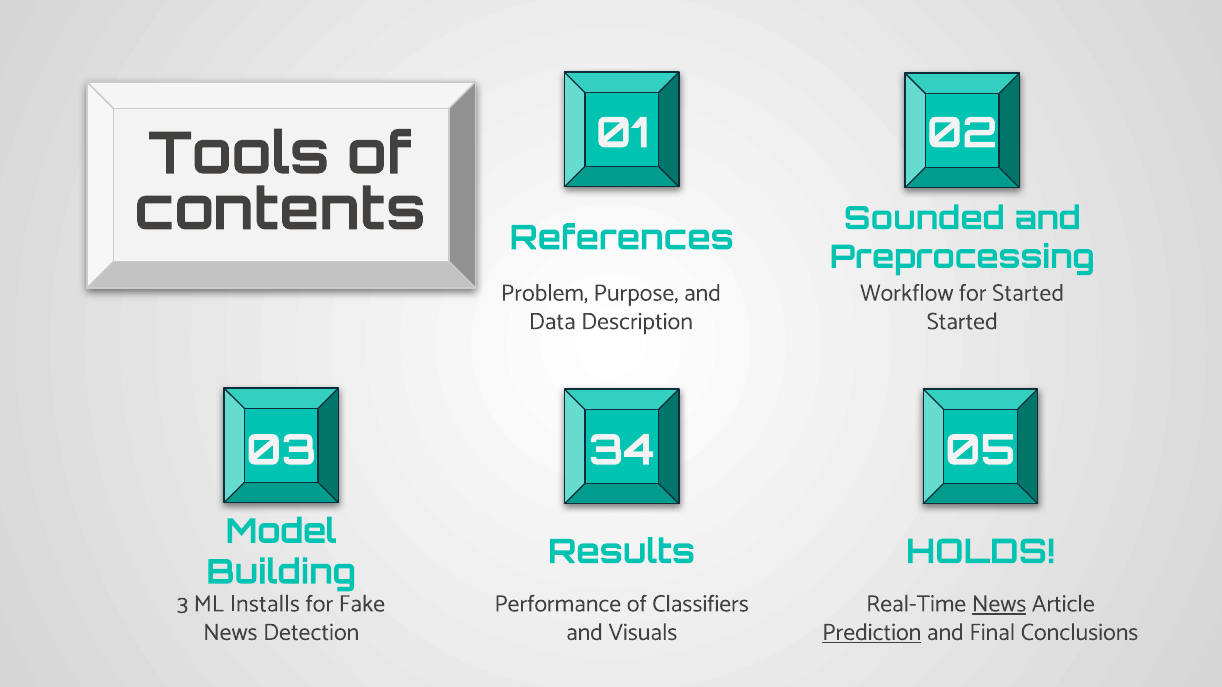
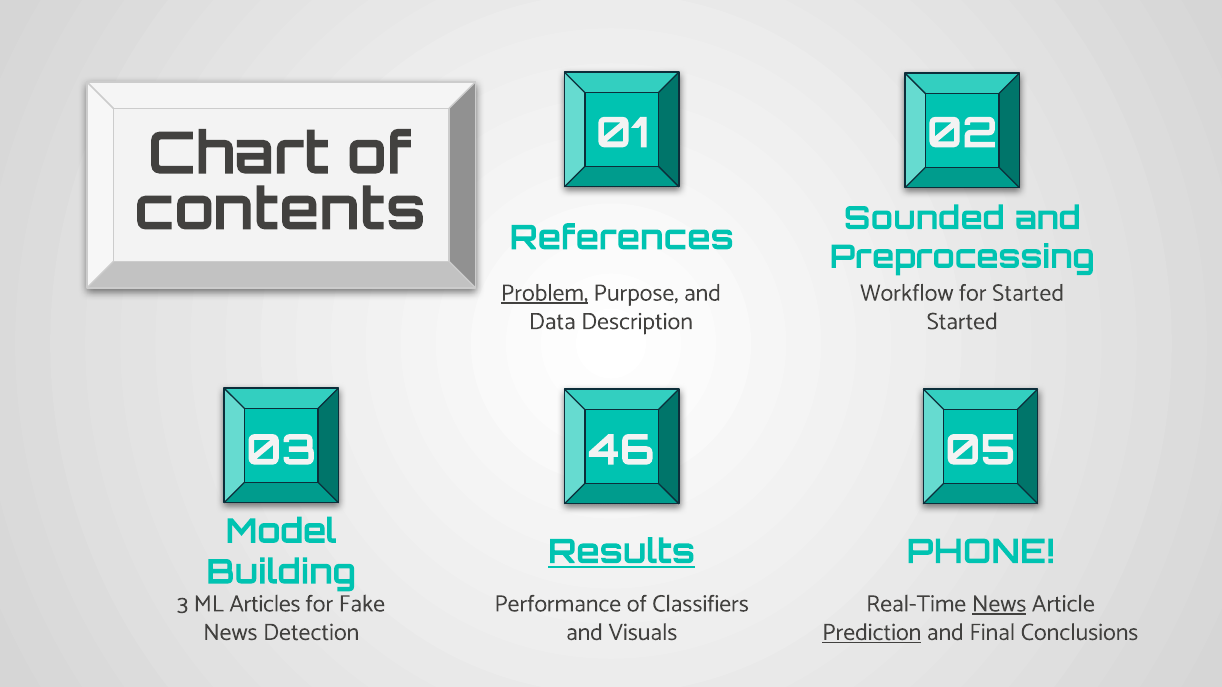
Tools: Tools -> Chart (239, 154)
Problem underline: none -> present (544, 293)
34: 34 -> 46 (622, 451)
Results underline: none -> present (622, 552)
HOLDS: HOLDS -> PHONE (980, 552)
Installs: Installs -> Articles (265, 604)
